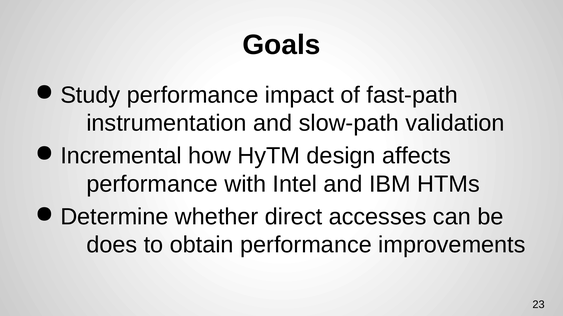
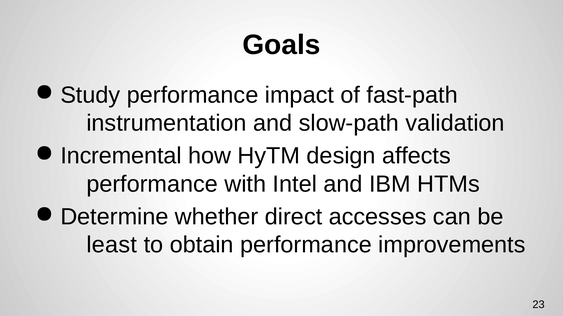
does: does -> least (112, 245)
